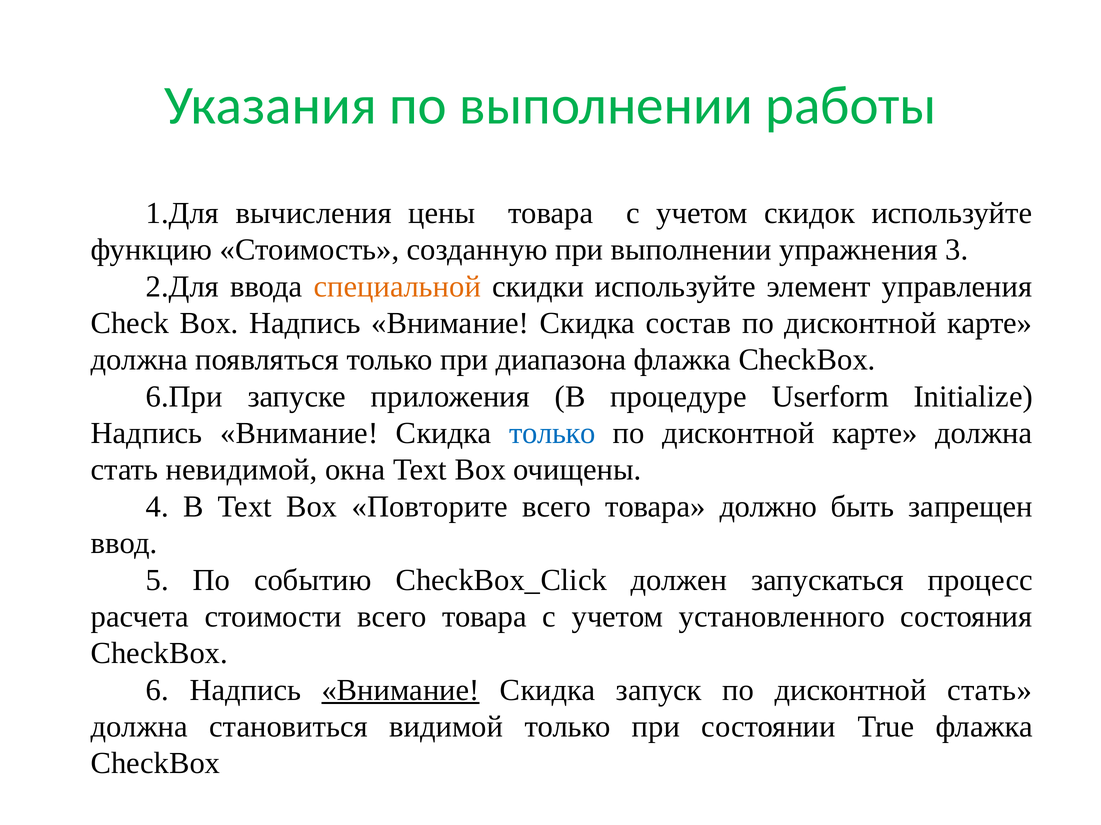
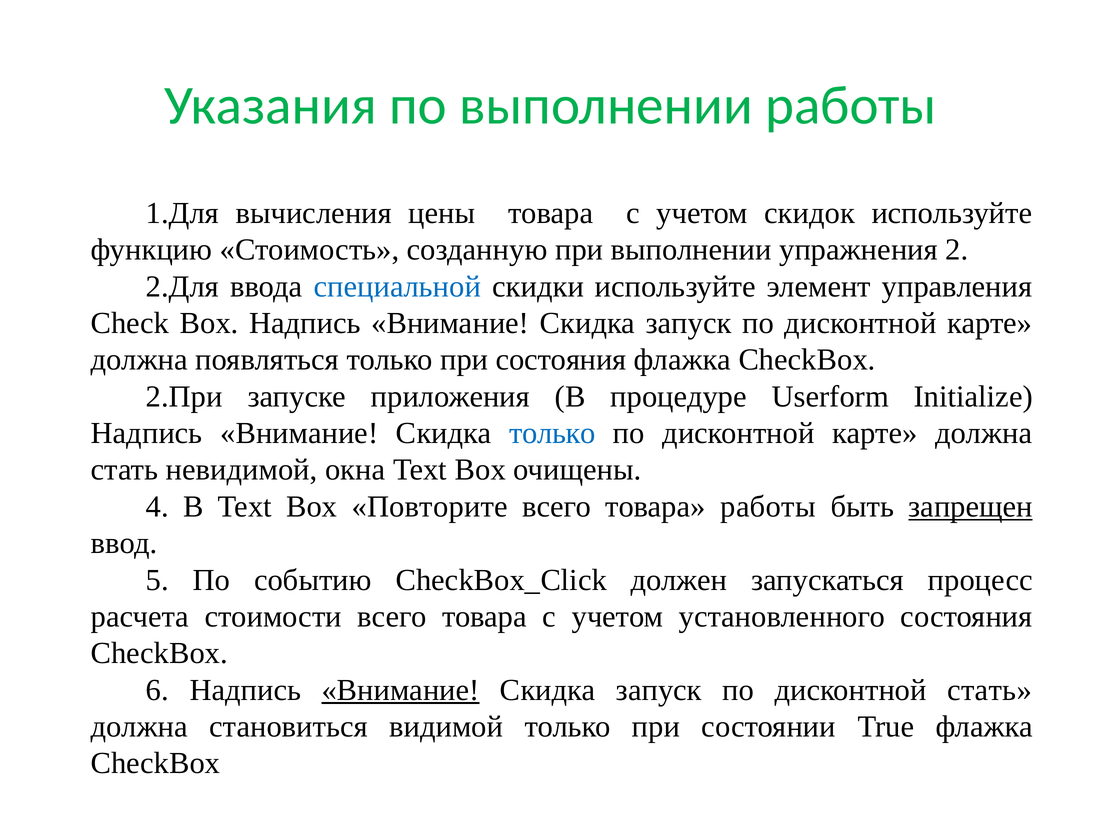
3: 3 -> 2 (957, 250)
специальной colour: orange -> blue (397, 287)
состав: состав -> запуск (689, 323)
при диапазона: диапазона -> состояния (561, 360)
6.При: 6.При -> 2.При (184, 397)
товара должно: должно -> работы (768, 507)
запрещен underline: none -> present (971, 507)
